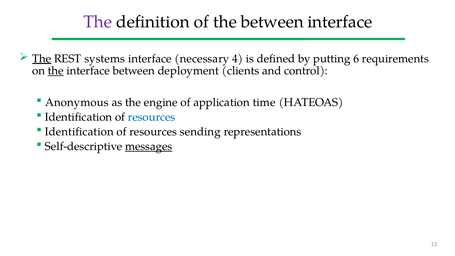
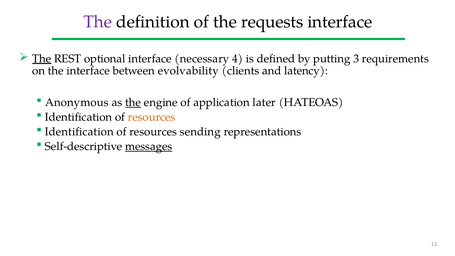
the between: between -> requests (272, 22)
systems: systems -> optional (105, 59)
6: 6 -> 3 (356, 59)
the underline: present -> none (56, 71)
deployment: deployment -> evolvability (188, 71)
control: control -> latency (306, 71)
the underline: none -> present (133, 103)
time: time -> later (264, 103)
resources colour: blue -> orange (152, 117)
